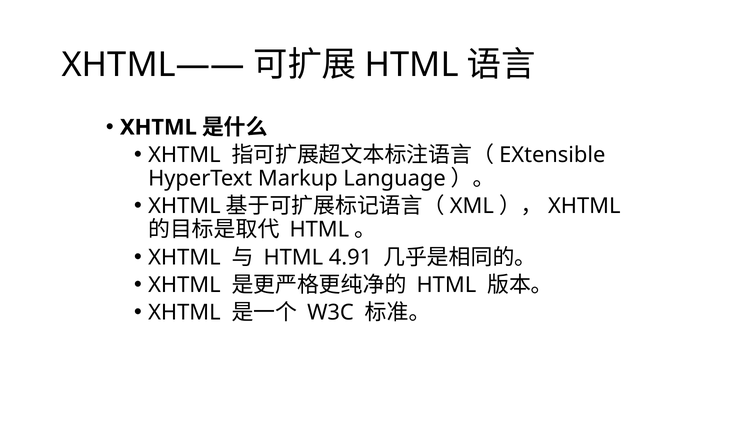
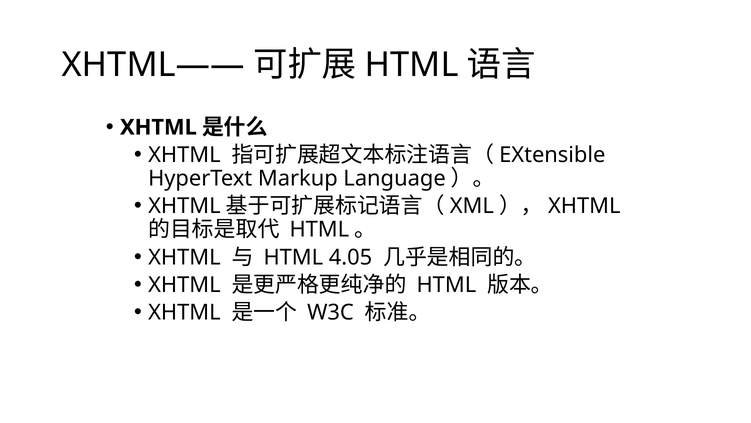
4.91: 4.91 -> 4.05 (351, 257)
